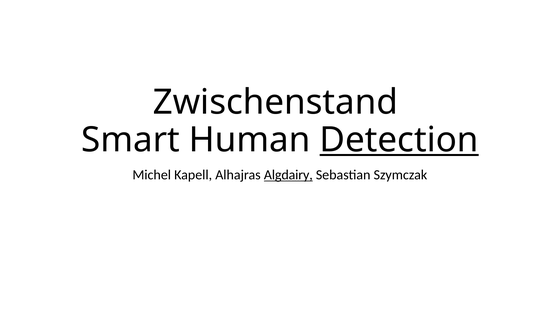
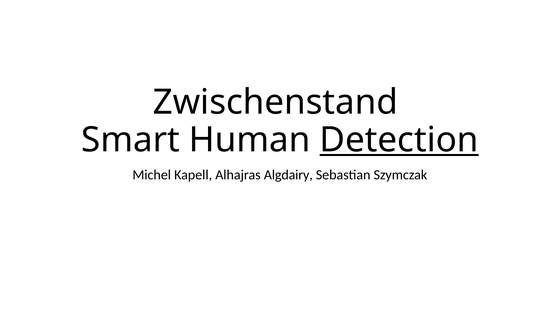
Algdairy underline: present -> none (288, 175)
